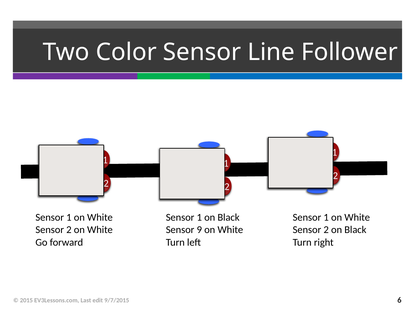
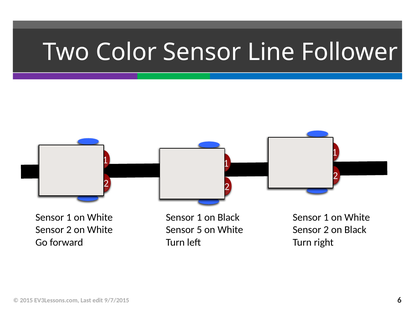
9: 9 -> 5 (199, 230)
